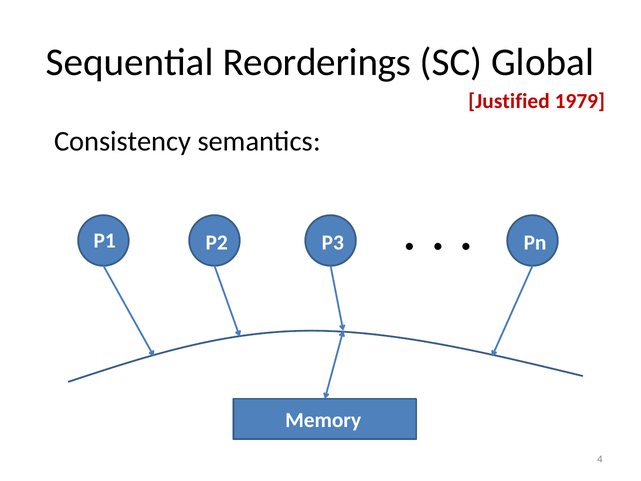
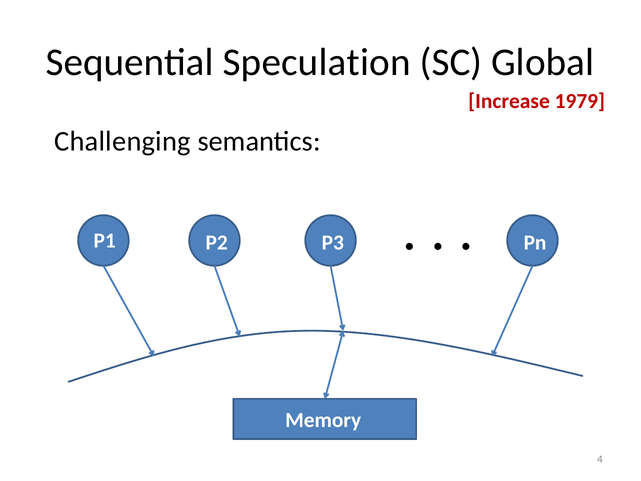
Reorderings: Reorderings -> Speculation (317, 62)
Justified: Justified -> Increase (509, 101)
Consistency: Consistency -> Challenging (123, 141)
